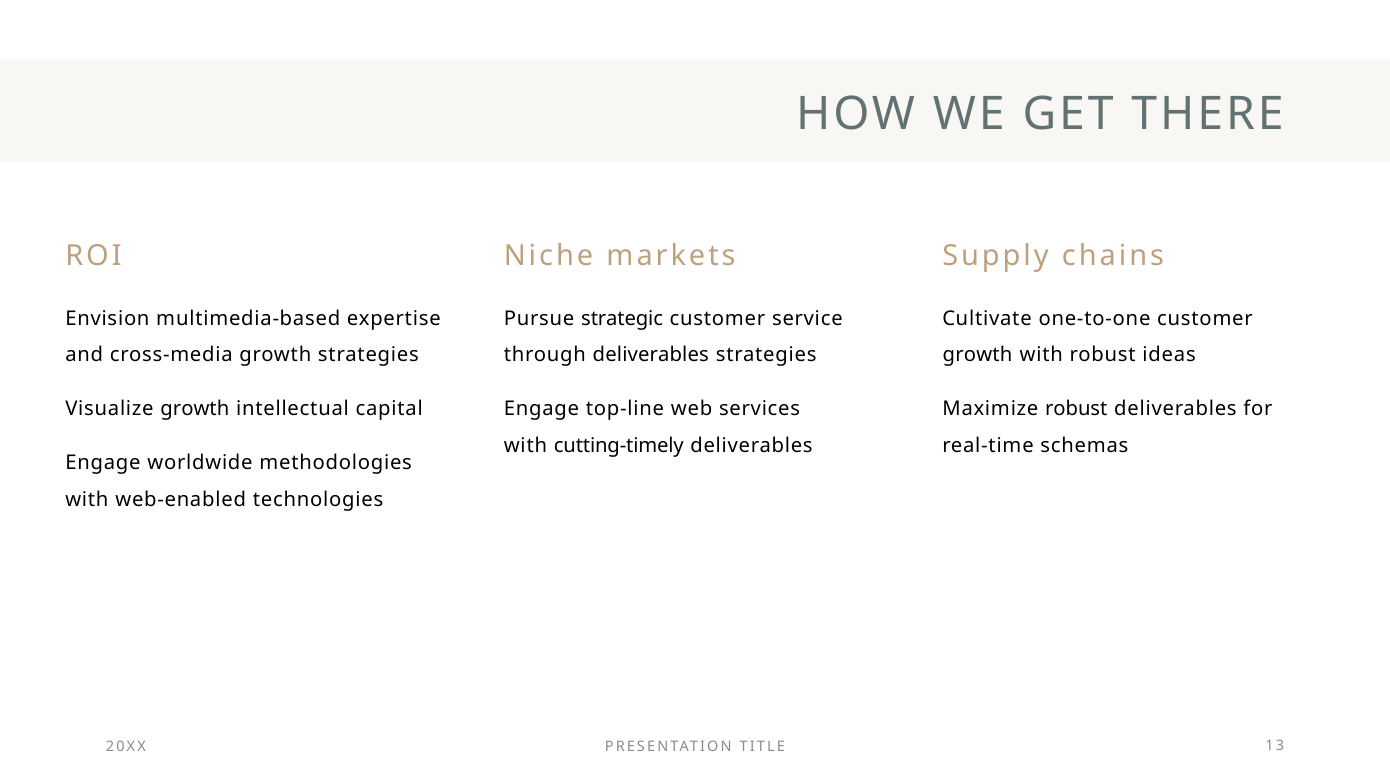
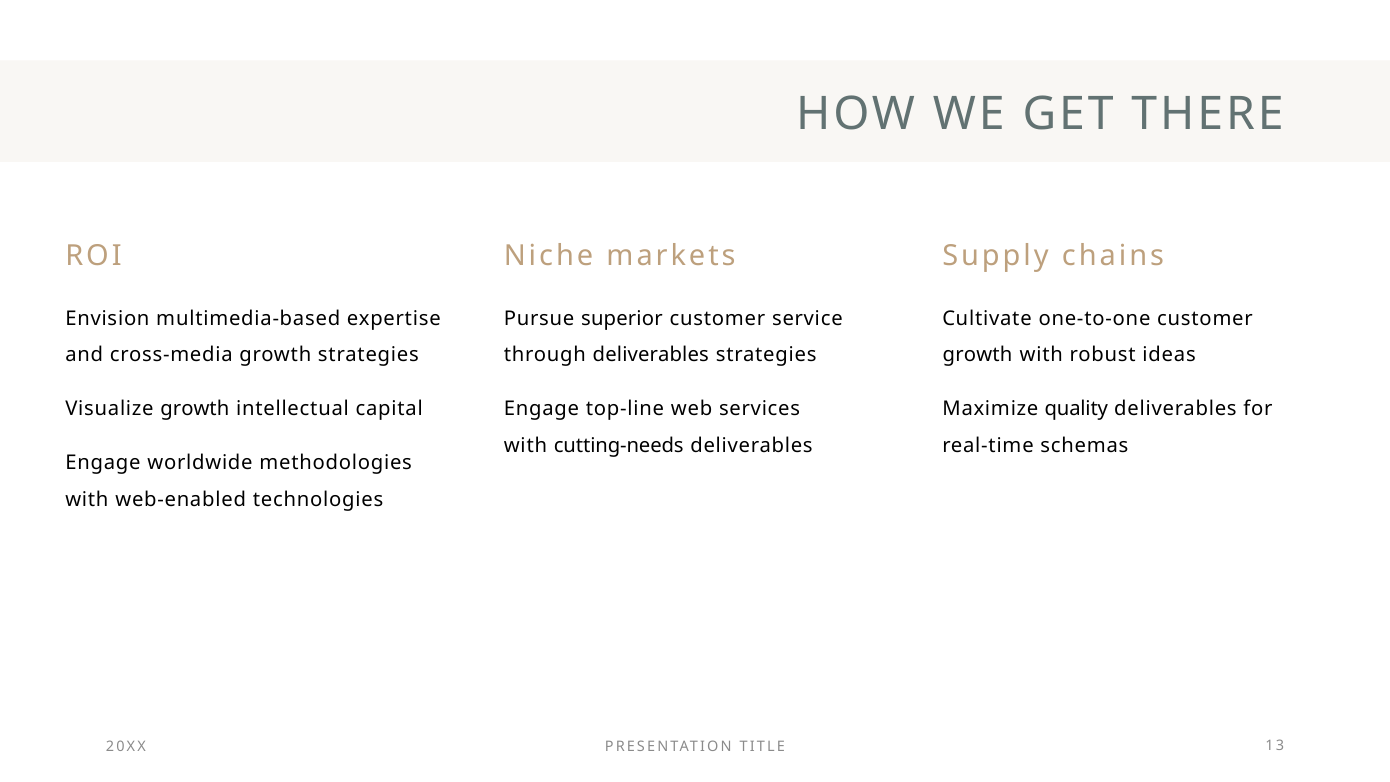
strategic: strategic -> superior (622, 319)
Maximize robust: robust -> quality (1076, 409)
cutting-timely: cutting-timely -> cutting-needs (619, 445)
